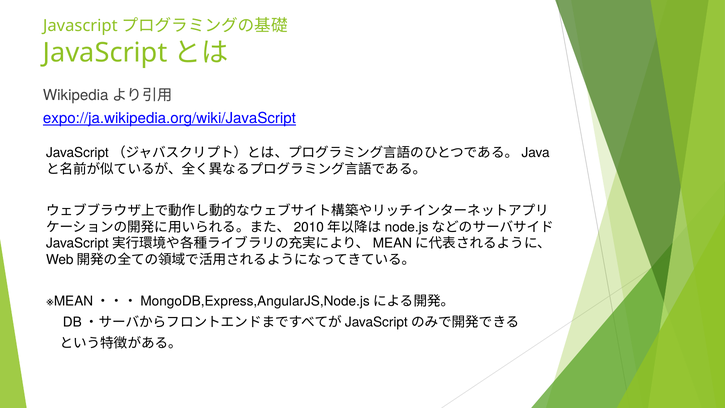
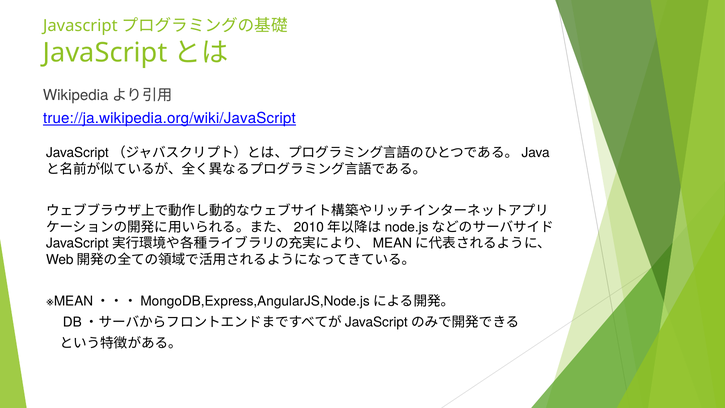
expo://ja.wikipedia.org/wiki/JavaScript: expo://ja.wikipedia.org/wiki/JavaScript -> true://ja.wikipedia.org/wiki/JavaScript (169, 118)
